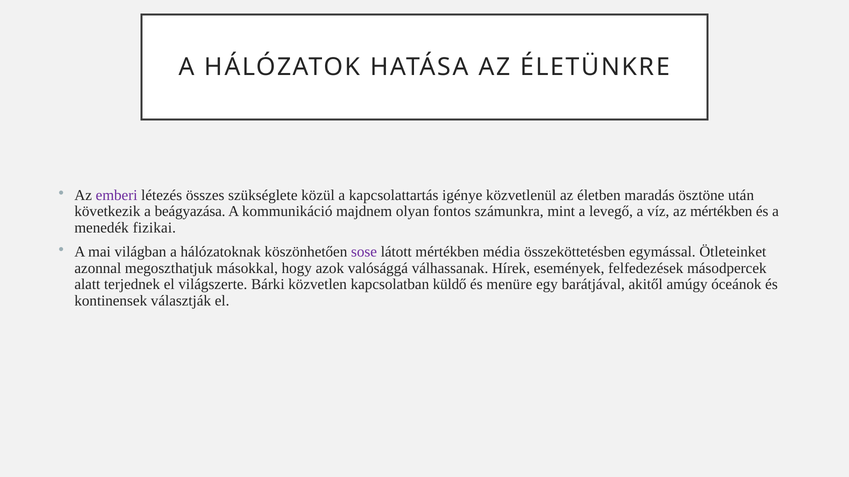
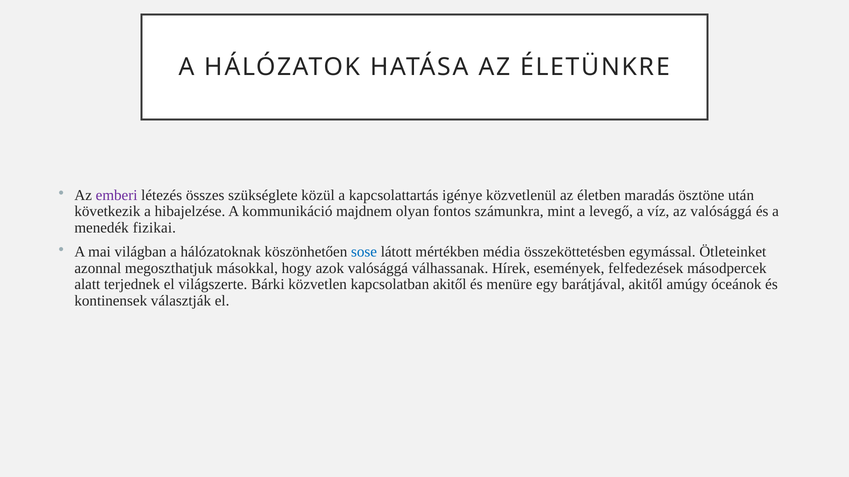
beágyazása: beágyazása -> hibajelzése (190, 212)
az mértékben: mértékben -> valósággá (721, 212)
sose colour: purple -> blue (364, 252)
kapcsolatban küldő: küldő -> akitől (450, 285)
